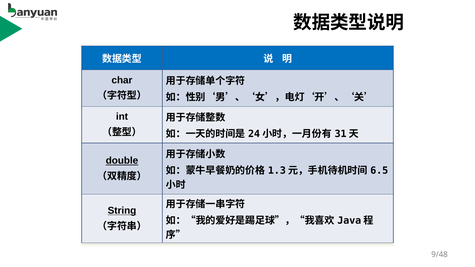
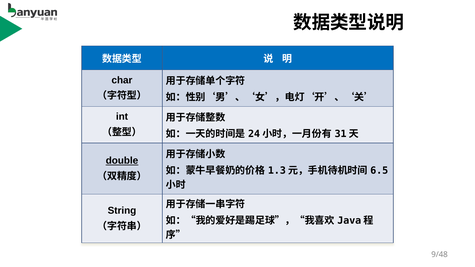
String underline: present -> none (122, 211)
